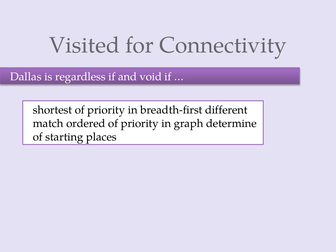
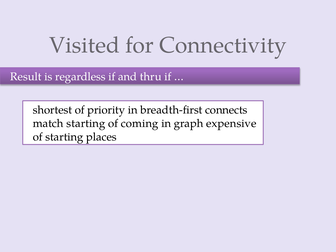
Dallas: Dallas -> Result (26, 77)
void: void -> thru (151, 77)
different: different -> connects (226, 110)
match ordered: ordered -> starting (86, 123)
priority: priority -> coming (140, 123)
determine: determine -> expensive (231, 123)
